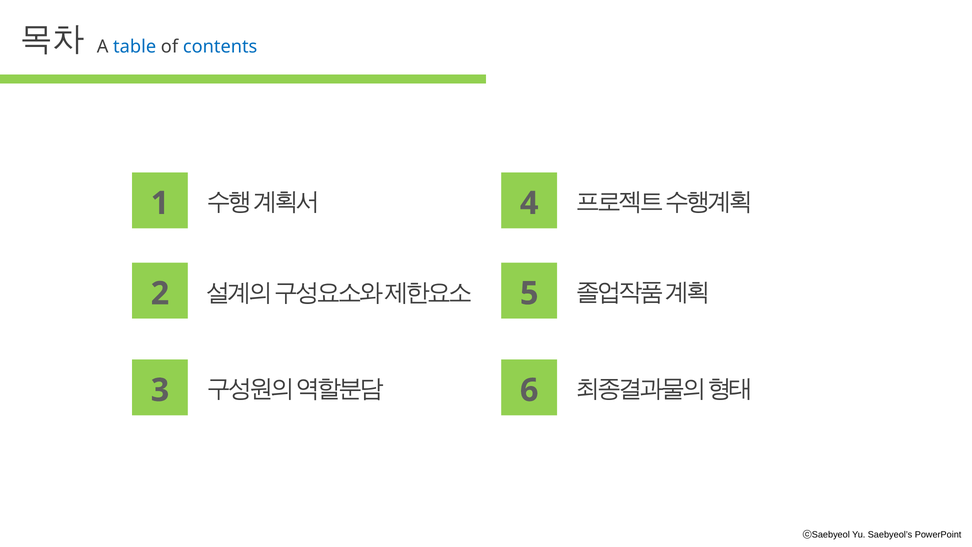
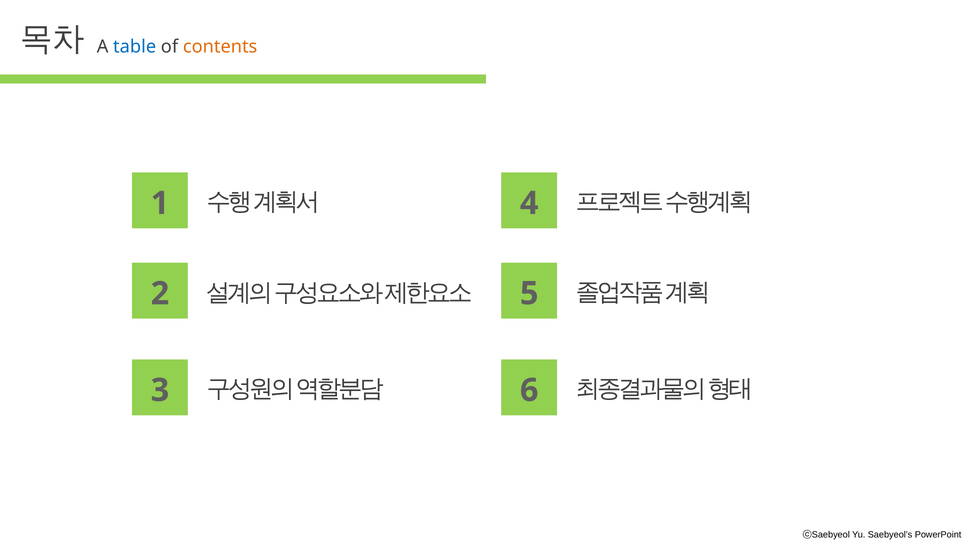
contents colour: blue -> orange (220, 47)
